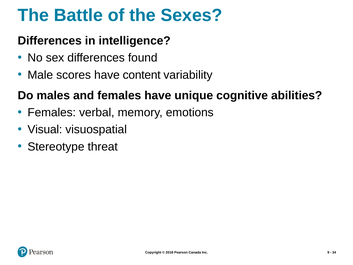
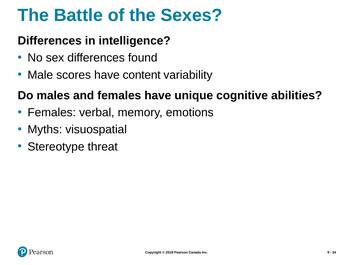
Visual: Visual -> Myths (45, 129)
